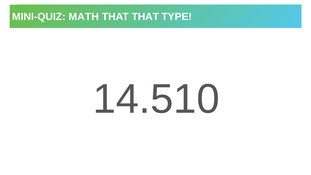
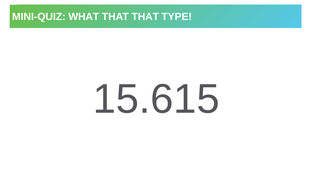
MATH: MATH -> WHAT (84, 17)
14.510: 14.510 -> 15.615 (156, 99)
